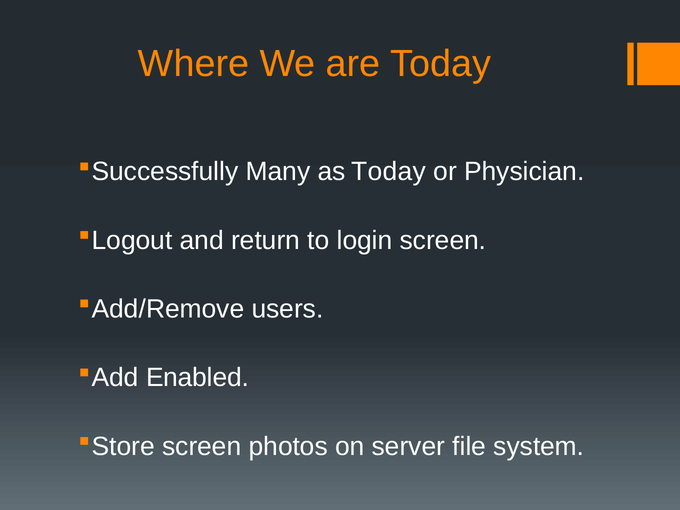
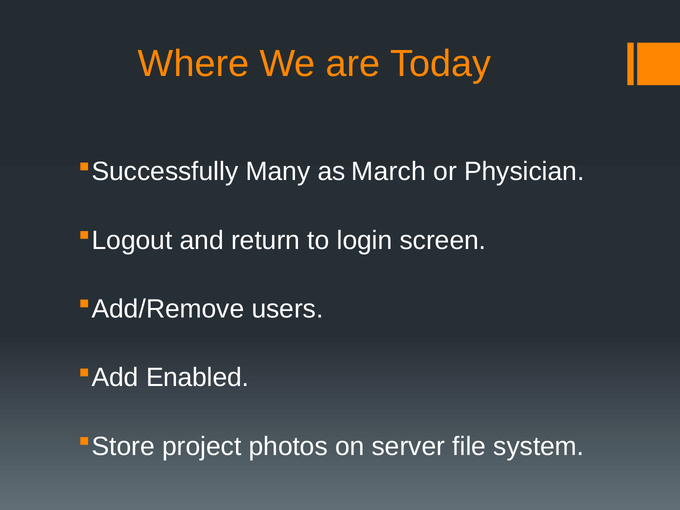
as Today: Today -> March (389, 172)
screen: screen -> project (202, 446)
